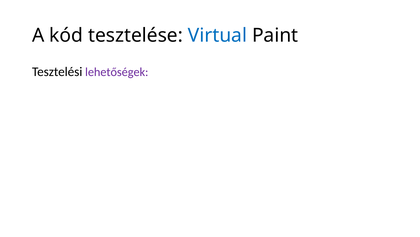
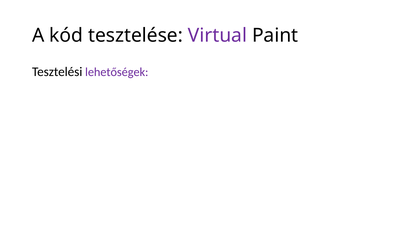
Virtual colour: blue -> purple (217, 35)
